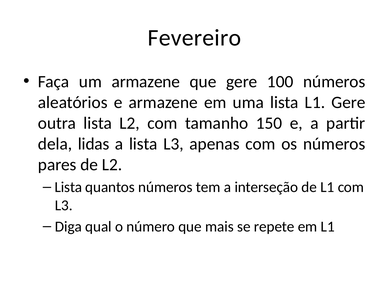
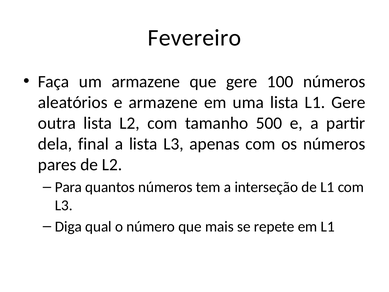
150: 150 -> 500 (269, 123)
lidas: lidas -> final (93, 144)
Lista: Lista -> Para (68, 187)
